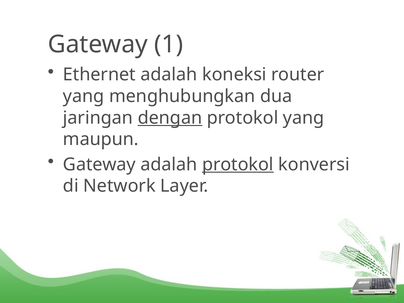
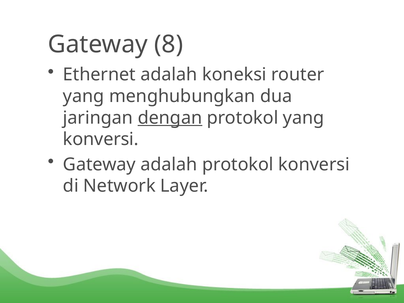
1: 1 -> 8 (169, 44)
maupun: maupun -> konversi (101, 139)
protokol underline: present -> none (238, 164)
